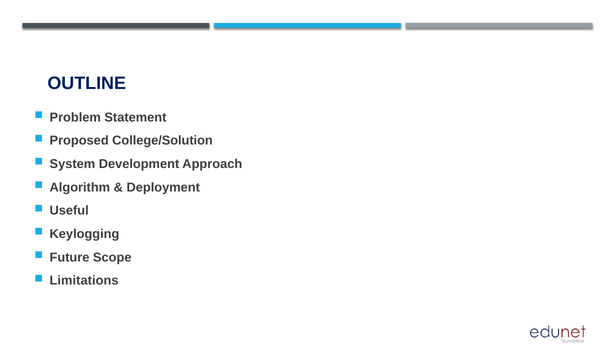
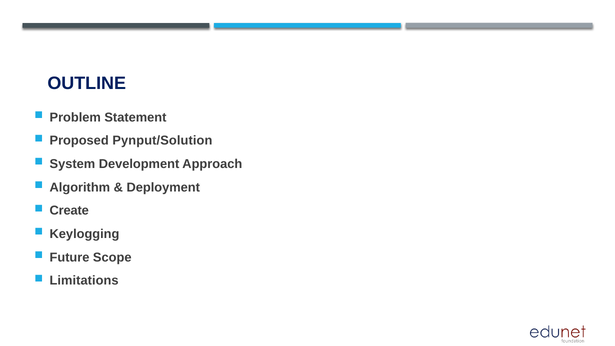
College/Solution: College/Solution -> Pynput/Solution (162, 141)
Useful: Useful -> Create (69, 211)
